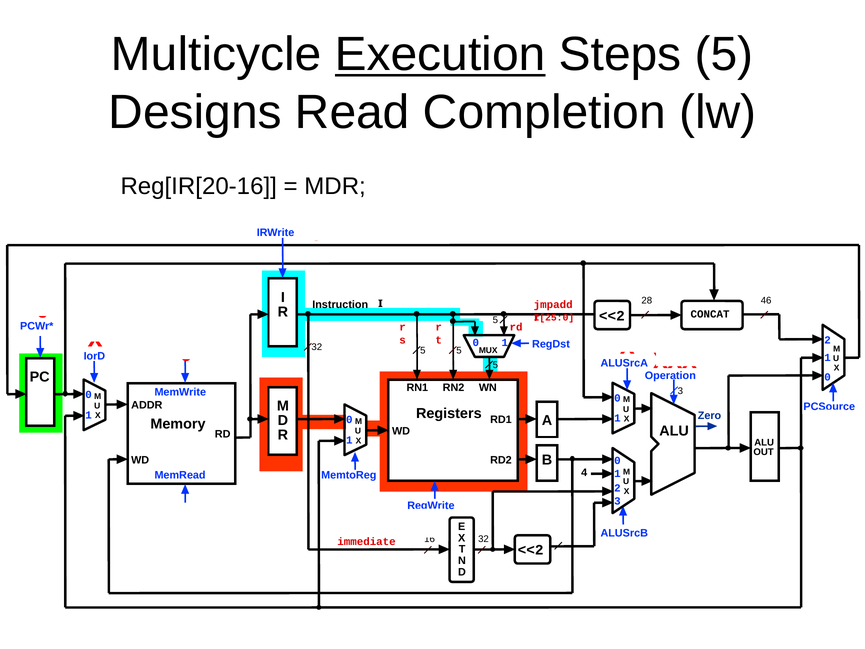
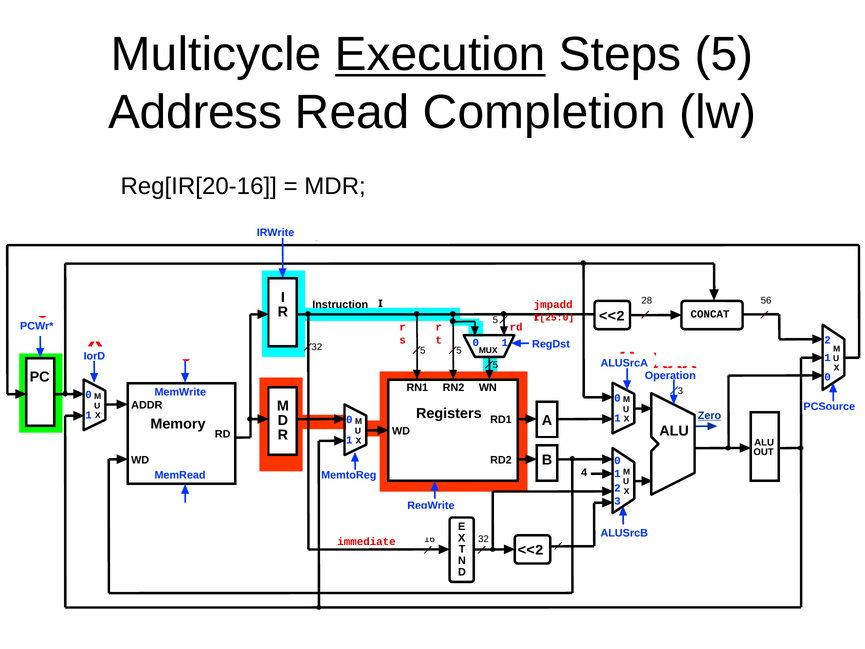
Designs: Designs -> Address (195, 112)
46: 46 -> 56 (766, 300)
Zero underline: none -> present (710, 416)
